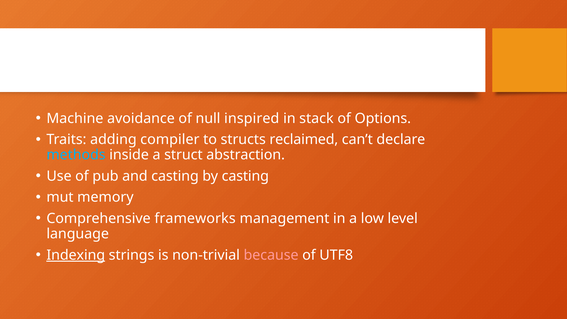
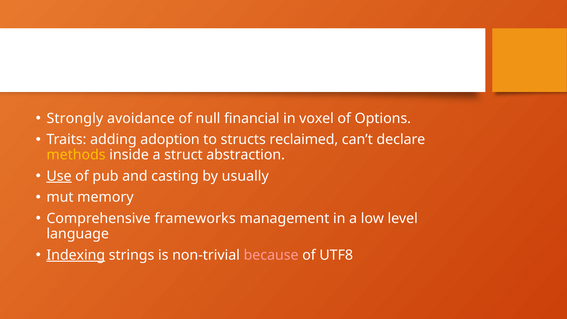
Machine: Machine -> Strongly (75, 118)
inspired: inspired -> financial (252, 118)
stack: stack -> voxel (317, 118)
compiler: compiler -> adoption (170, 140)
methods colour: light blue -> yellow (76, 155)
Use underline: none -> present (59, 176)
by casting: casting -> usually (245, 176)
